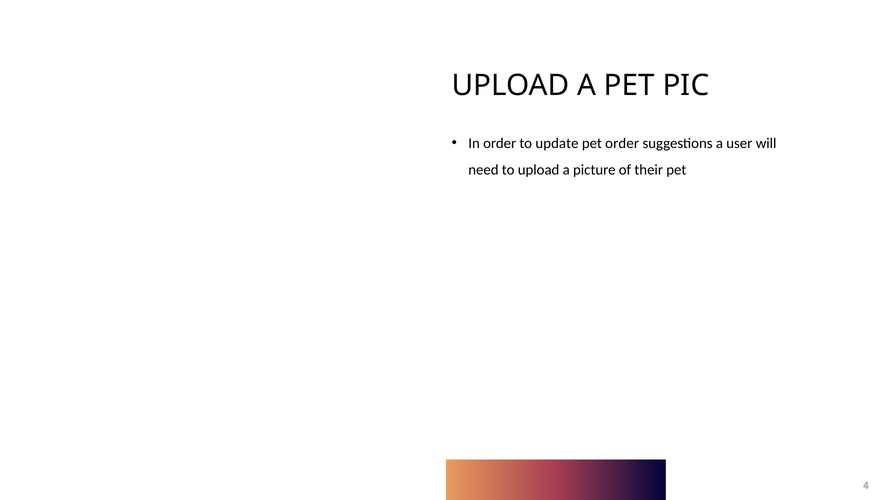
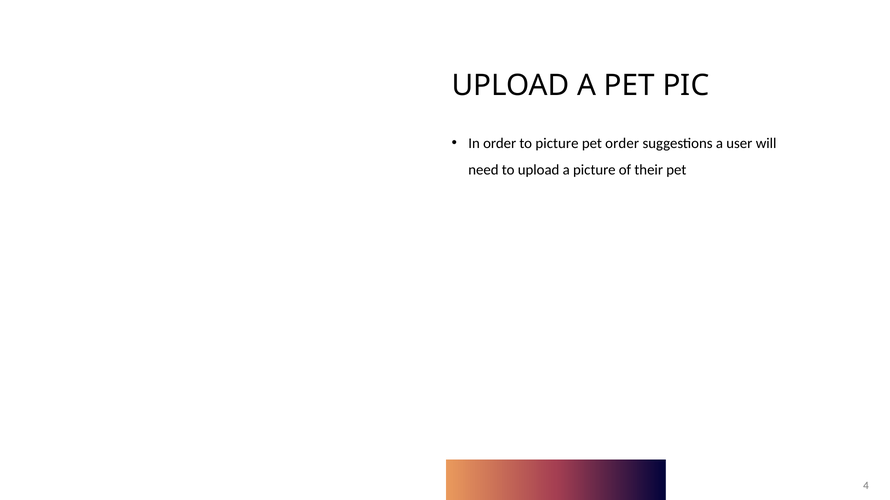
to update: update -> picture (557, 143)
